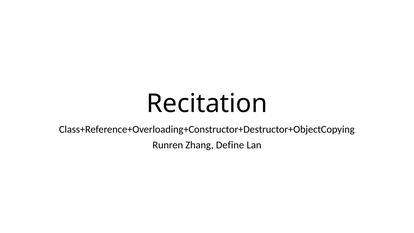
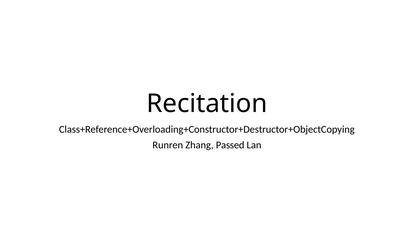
Define: Define -> Passed (230, 145)
